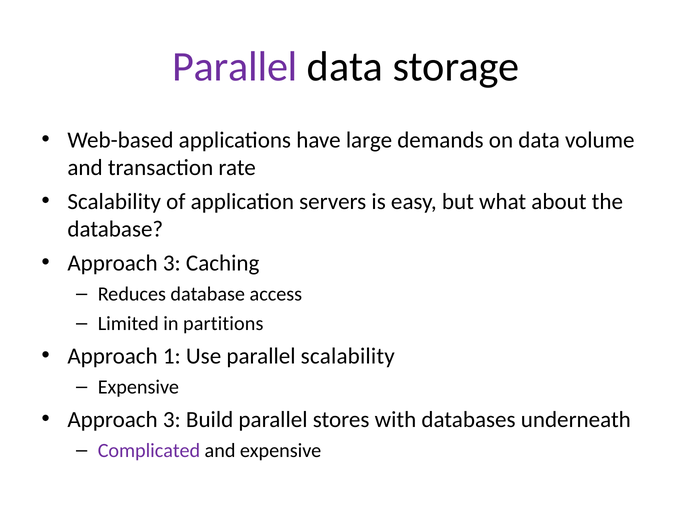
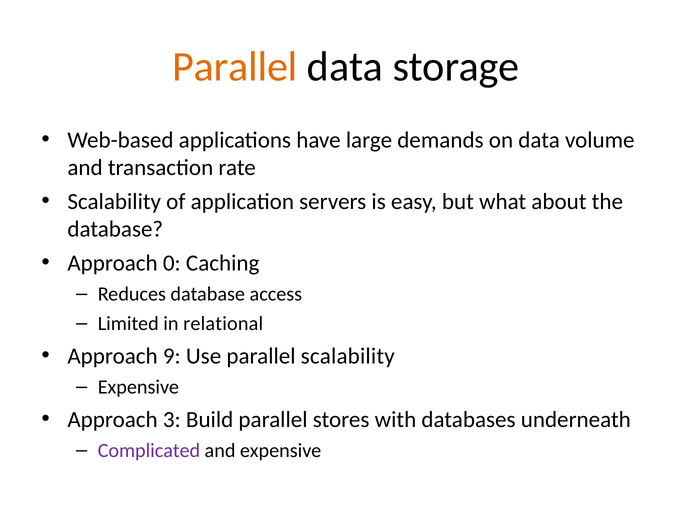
Parallel colour: purple -> orange (235, 67)
3: 3 -> 0 (172, 263)
partitions: partitions -> relational (223, 324)
1: 1 -> 9 (172, 356)
